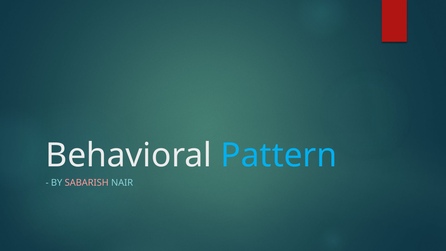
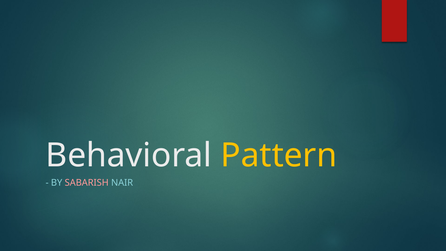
Pattern colour: light blue -> yellow (279, 155)
